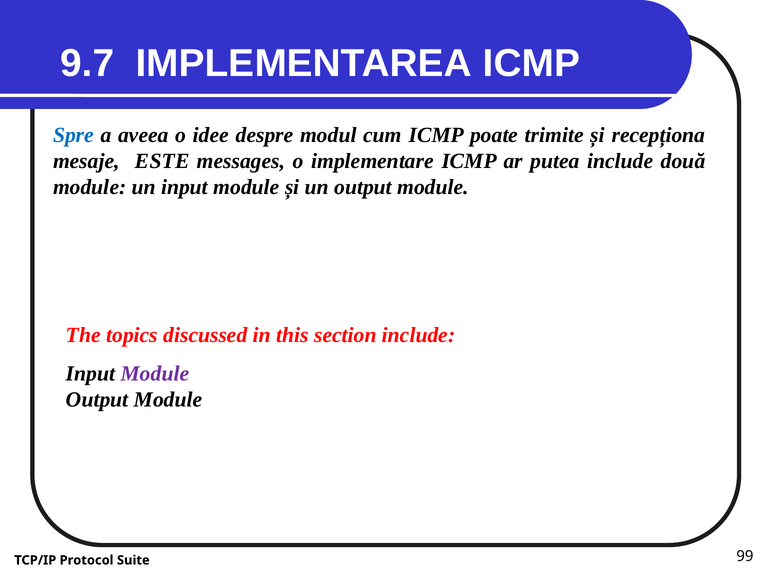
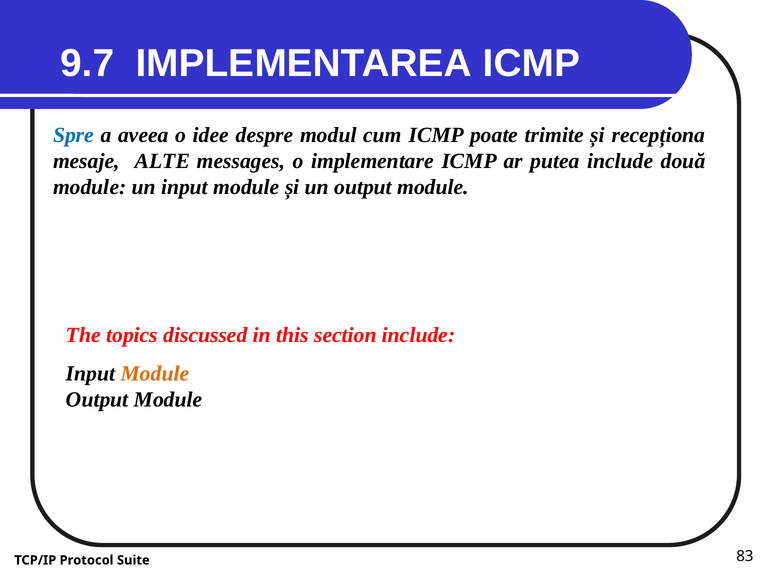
ESTE: ESTE -> ALTE (162, 161)
Module colour: purple -> orange (155, 374)
99: 99 -> 83 (745, 556)
